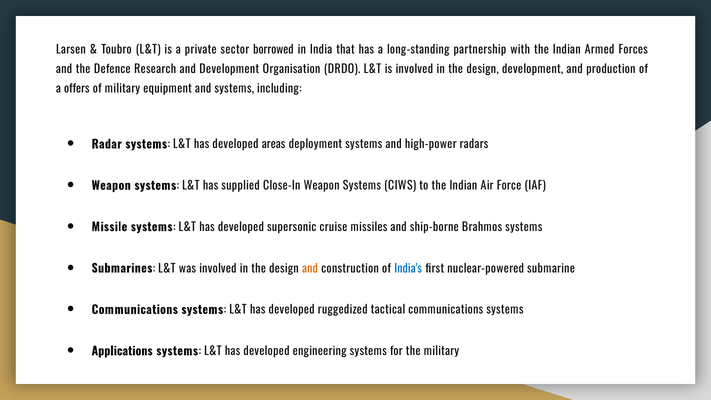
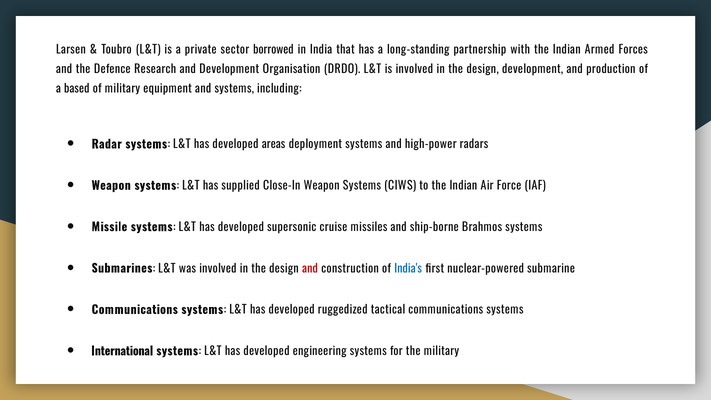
offers: offers -> based (77, 89)
and colour: orange -> red (310, 269)
Applications: Applications -> International (122, 351)
